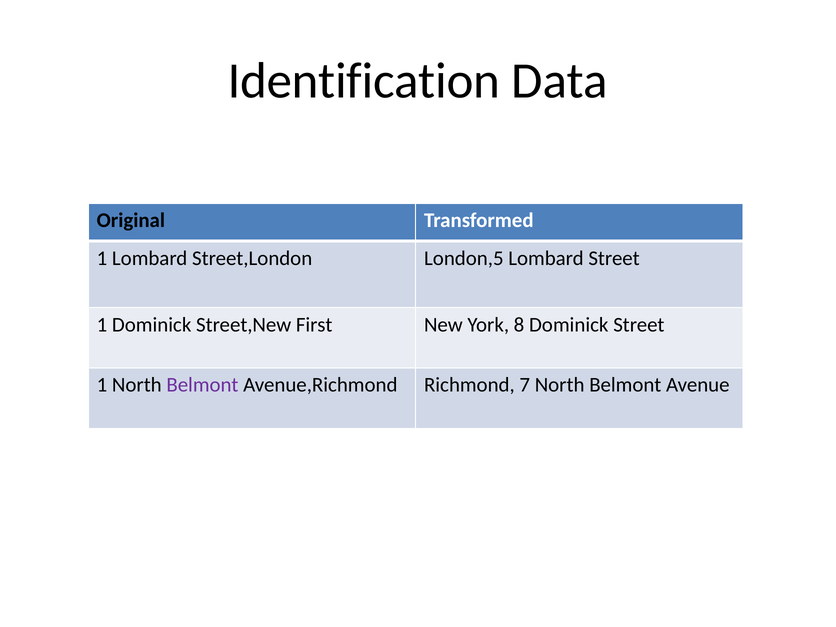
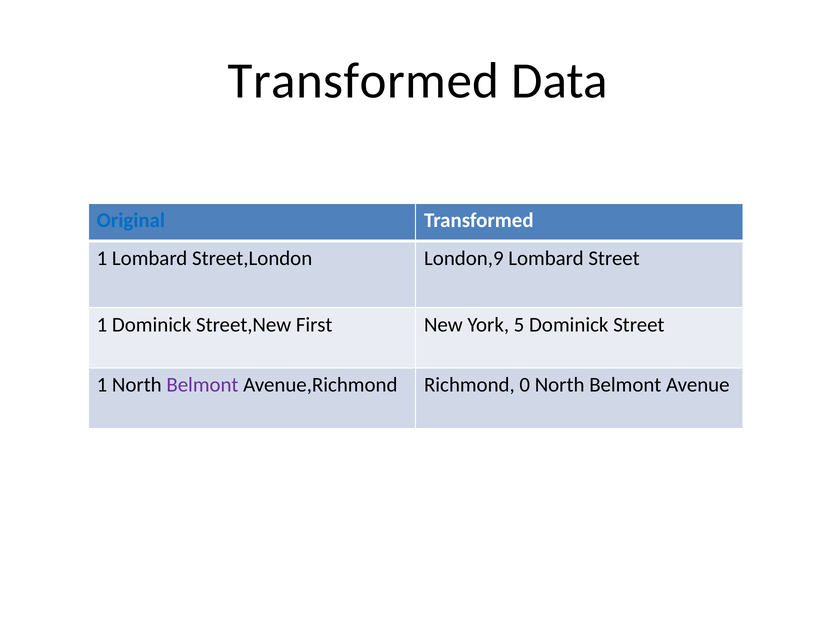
Identification: Identification -> Transformed (364, 81)
Original colour: black -> blue (131, 220)
London,5: London,5 -> London,9 (464, 258)
8: 8 -> 5 (519, 325)
7: 7 -> 0 (525, 385)
